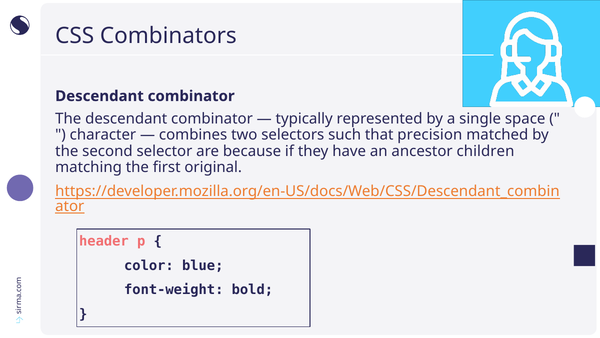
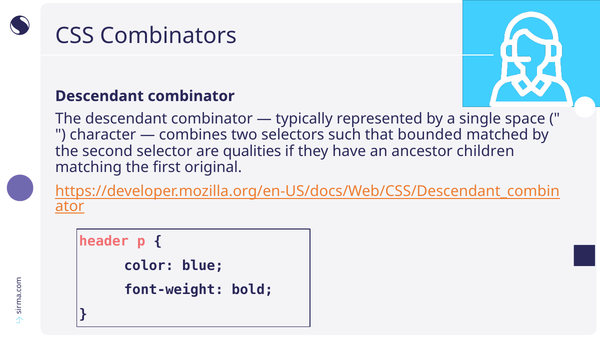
precision: precision -> bounded (430, 135)
because: because -> qualities (252, 151)
